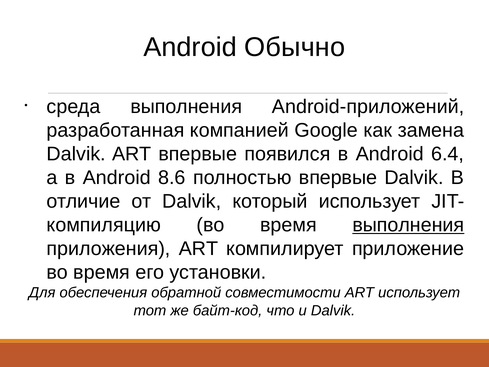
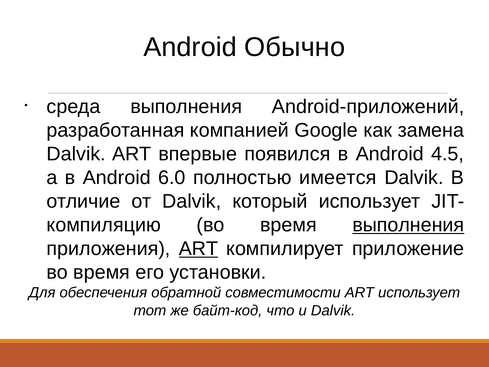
6.4: 6.4 -> 4.5 (448, 154)
8.6: 8.6 -> 6.0 (172, 177)
полностью впервые: впервые -> имеется (338, 177)
ART underline: none -> present (199, 248)
